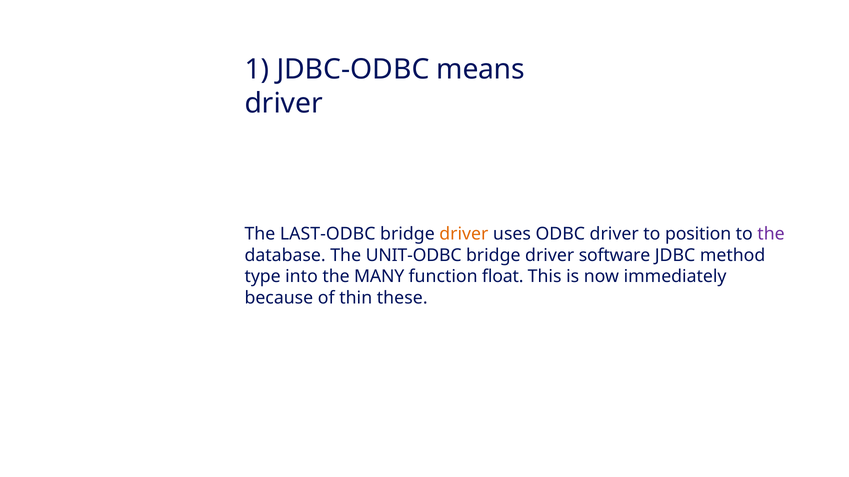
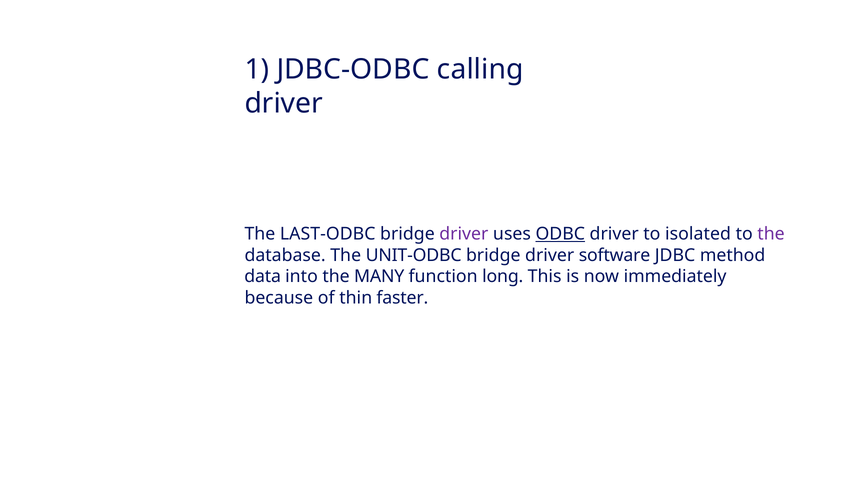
means: means -> calling (480, 69)
driver colour: orange -> purple (464, 234)
ODBC underline: none -> present (560, 234)
position: position -> isolated (698, 234)
type: type -> data (263, 277)
float: float -> long (503, 277)
these: these -> faster (402, 298)
